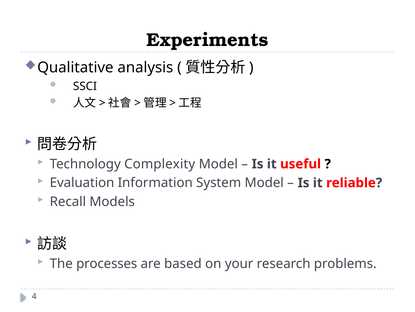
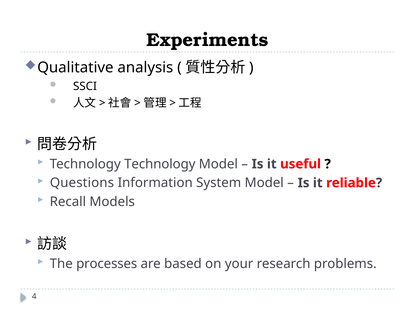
Technology Complexity: Complexity -> Technology (160, 164)
Evaluation: Evaluation -> Questions (82, 182)
